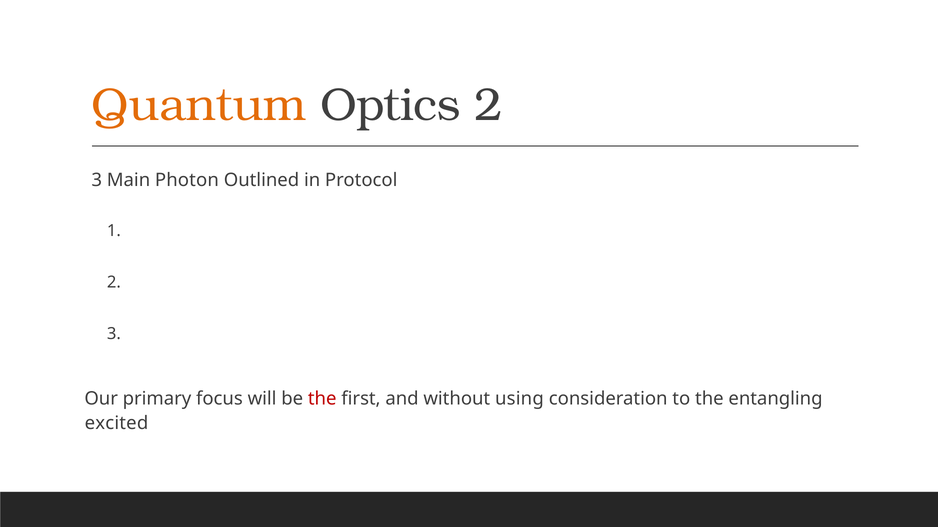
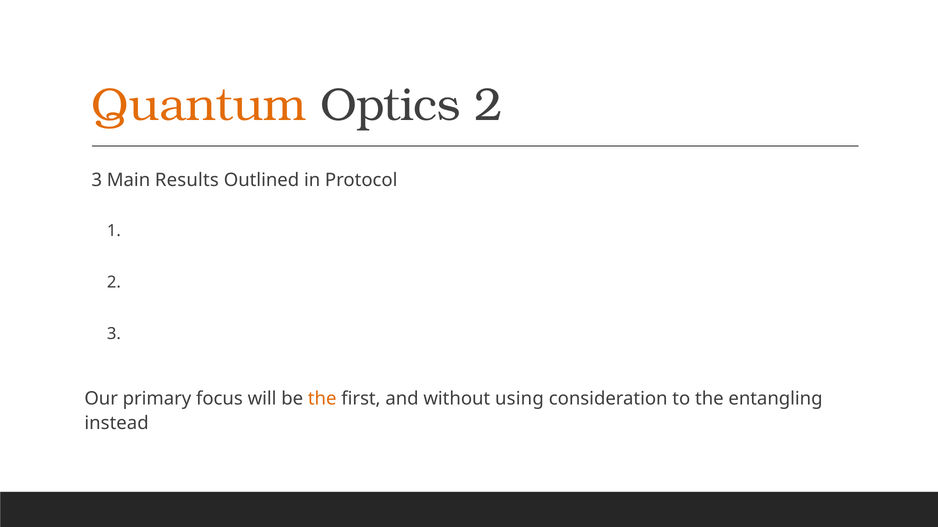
Photon: Photon -> Results (187, 180)
the colour: red -> orange (322, 399)
excited: excited -> instead (117, 424)
